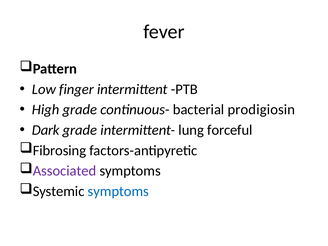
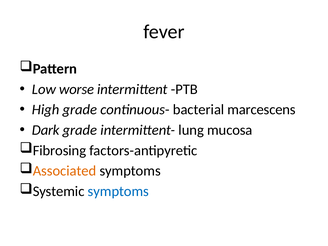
finger: finger -> worse (77, 89)
prodigiosin: prodigiosin -> marcescens (262, 110)
forceful: forceful -> mucosa (230, 130)
Associated colour: purple -> orange (65, 171)
